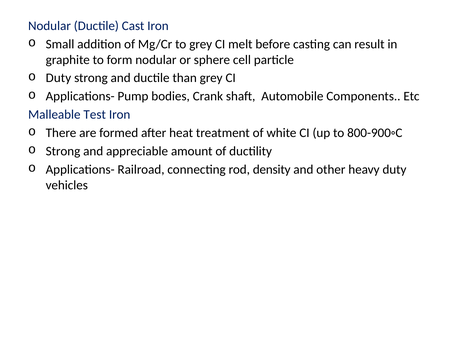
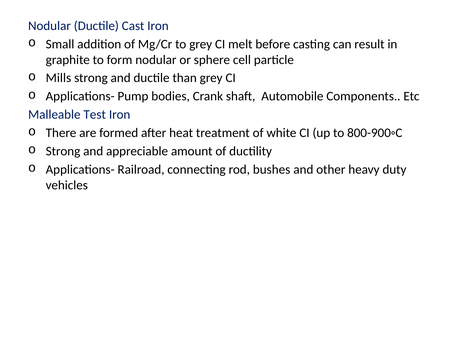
Duty: Duty -> Mills (58, 78)
density: density -> bushes (272, 169)
